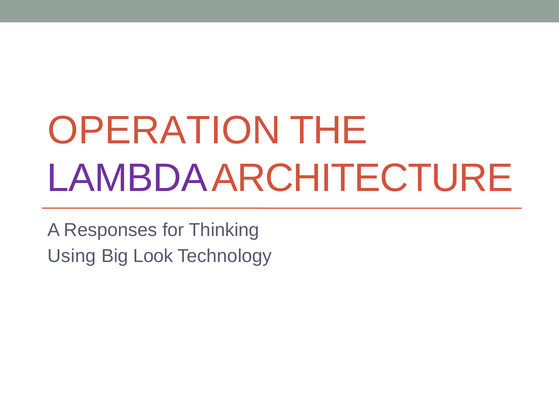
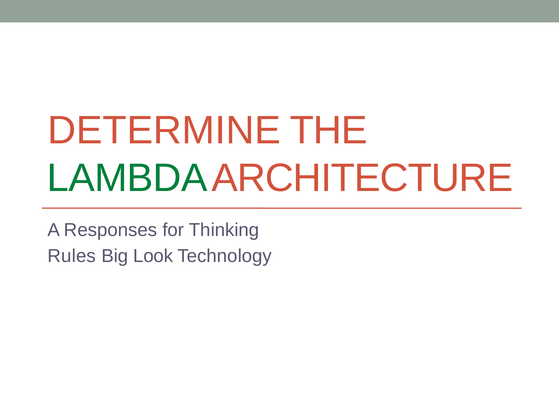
OPERATION: OPERATION -> DETERMINE (164, 130)
LAMBDA colour: purple -> green (127, 178)
Using: Using -> Rules (72, 256)
